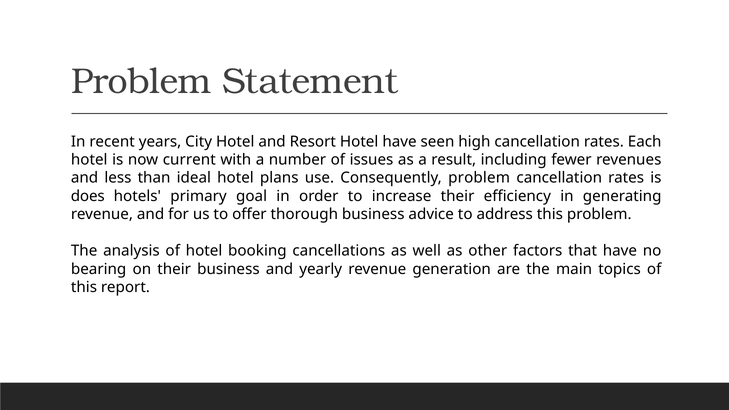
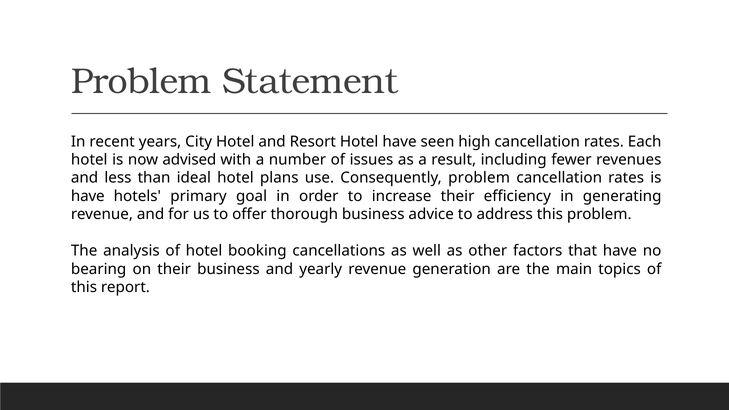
current: current -> advised (189, 160)
does: does -> have (88, 196)
